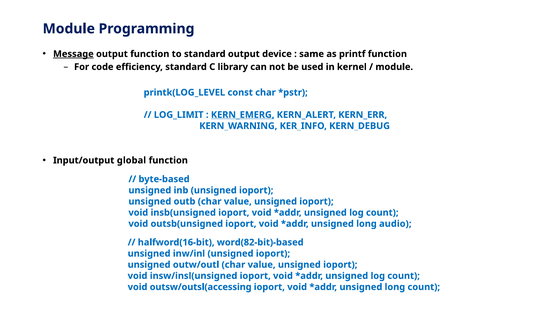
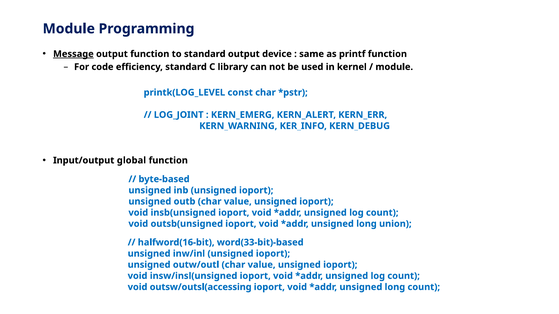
LOG_LIMIT: LOG_LIMIT -> LOG_JOINT (179, 115)
KERN_EMERG underline: present -> none (243, 115)
audio: audio -> union (395, 224)
word(82-bit)-based: word(82-bit)-based -> word(33-bit)-based (260, 243)
